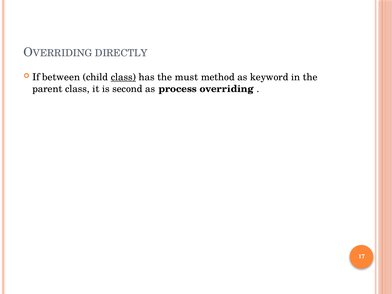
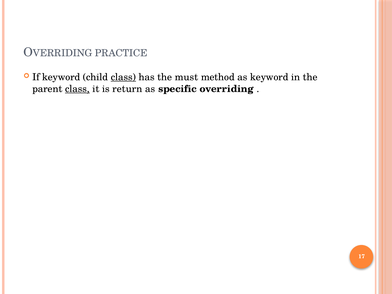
DIRECTLY: DIRECTLY -> PRACTICE (121, 53)
If between: between -> keyword (61, 77)
class underline: none -> present (77, 89)
second: second -> return (127, 89)
process: process -> specific (178, 89)
